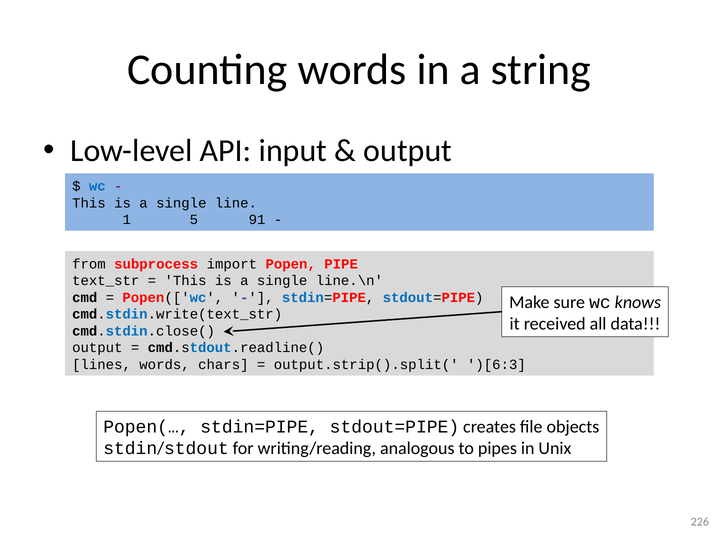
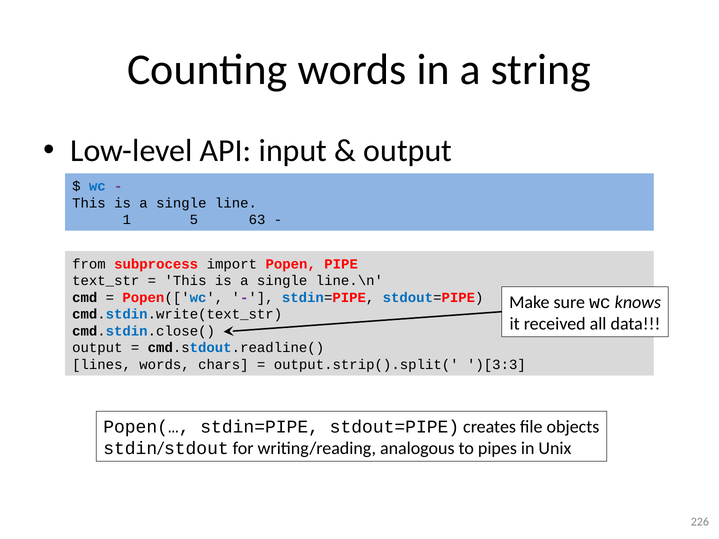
91: 91 -> 63 (257, 220)
)[6:3: )[6:3 -> )[3:3 (496, 365)
